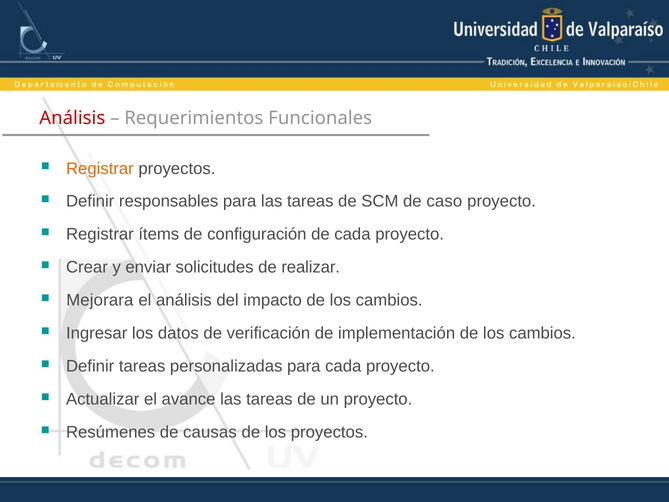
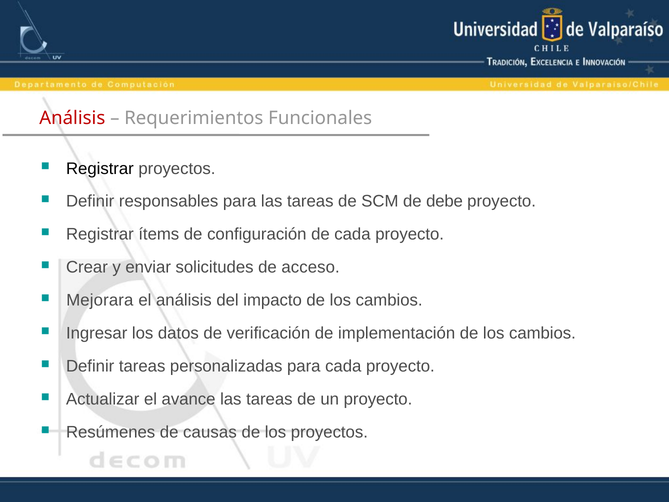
Registrar colour: orange -> black (100, 168)
caso: caso -> debe (445, 201)
realizar: realizar -> acceso (311, 267)
